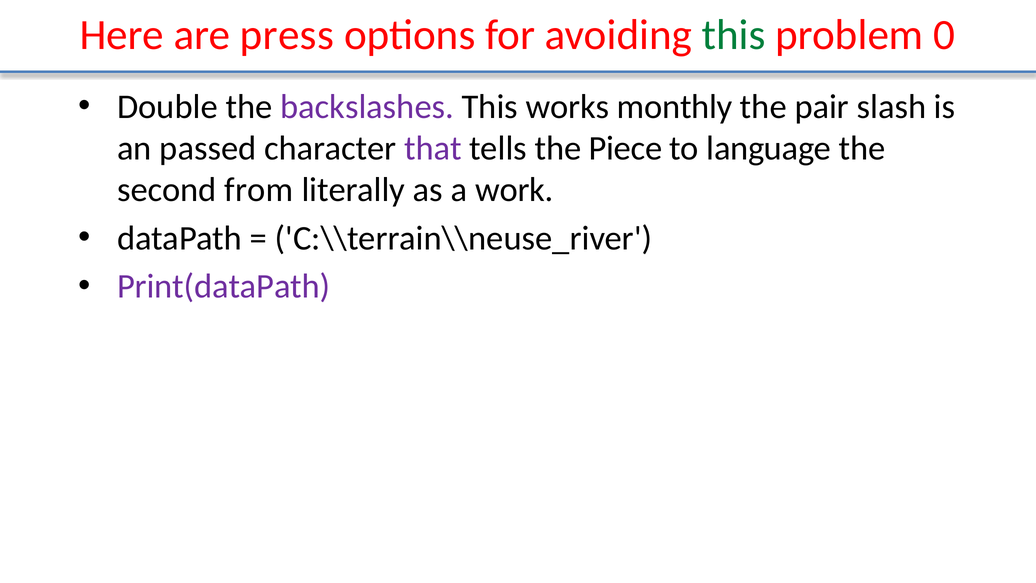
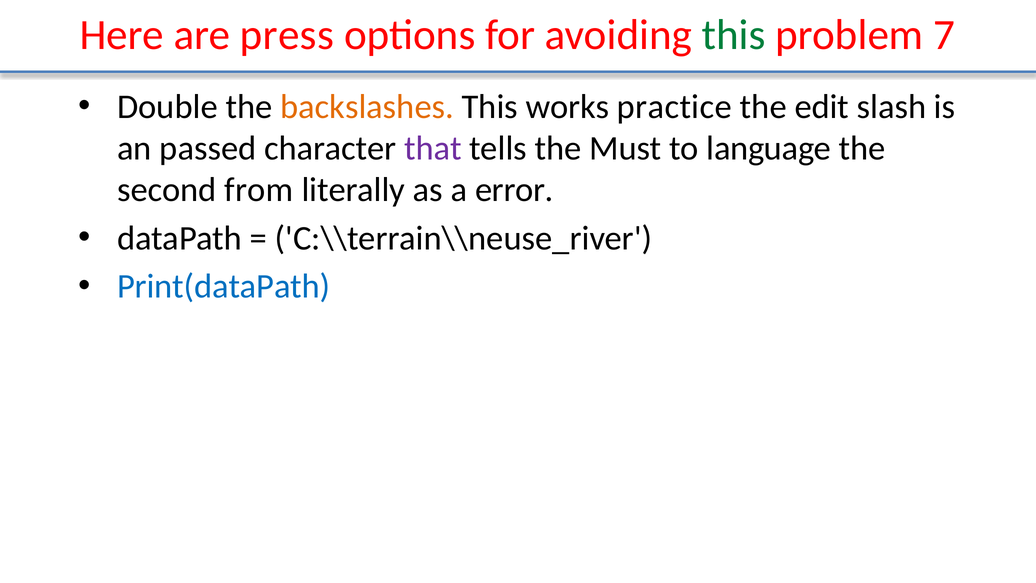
0: 0 -> 7 (944, 35)
backslashes colour: purple -> orange (367, 107)
monthly: monthly -> practice (674, 107)
pair: pair -> edit (822, 107)
Piece: Piece -> Must (625, 148)
work: work -> error (514, 190)
Print(dataPath colour: purple -> blue (224, 286)
